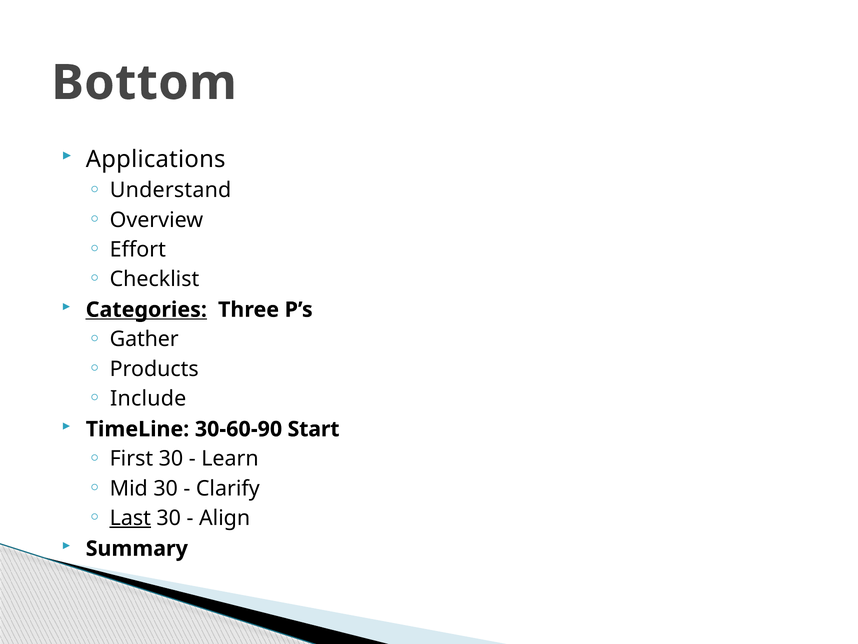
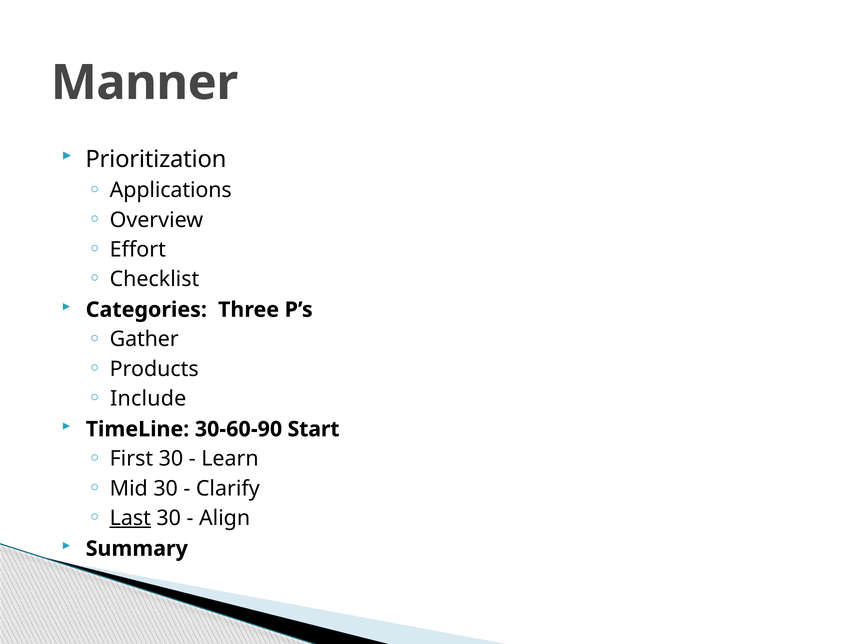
Bottom: Bottom -> Manner (144, 83)
Applications: Applications -> Prioritization (156, 159)
Understand: Understand -> Applications (171, 190)
Categories underline: present -> none (146, 310)
